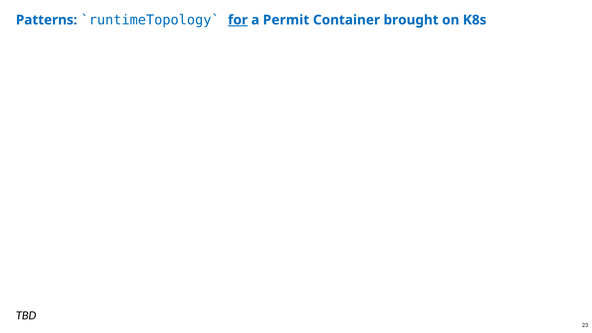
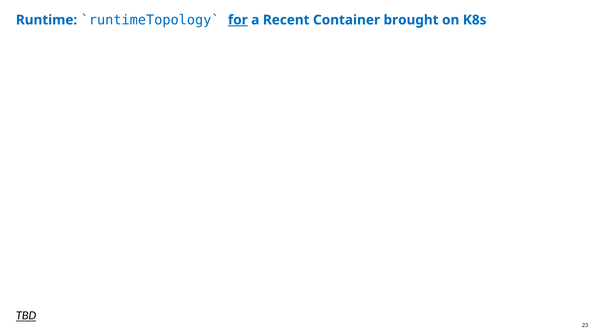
Patterns: Patterns -> Runtime (47, 20)
Permit: Permit -> Recent (286, 20)
TBD underline: none -> present (26, 316)
